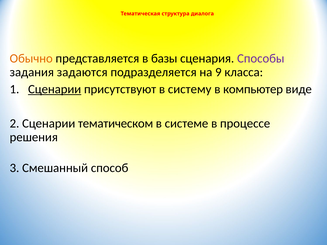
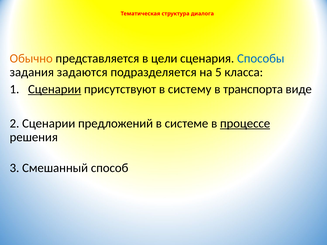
базы: базы -> цели (164, 58)
Способы colour: purple -> blue (261, 58)
9: 9 -> 5 (218, 72)
компьютер: компьютер -> транспорта (253, 89)
тематическом: тематическом -> предложений (116, 124)
процессе underline: none -> present (245, 124)
